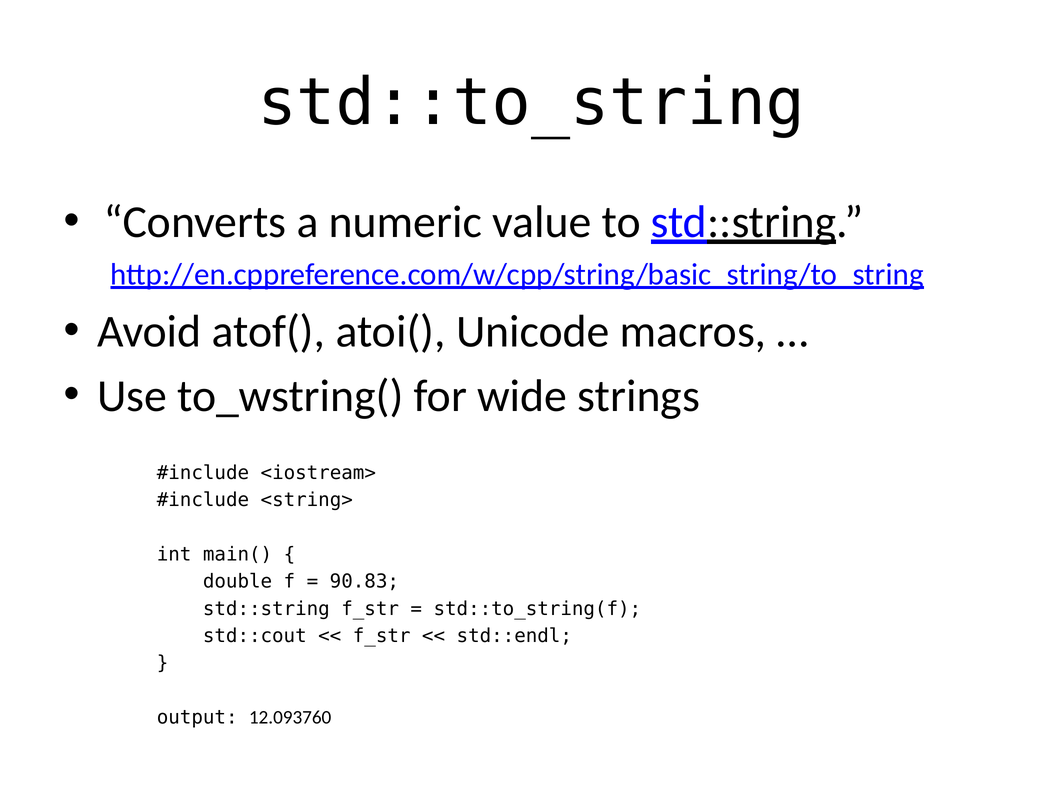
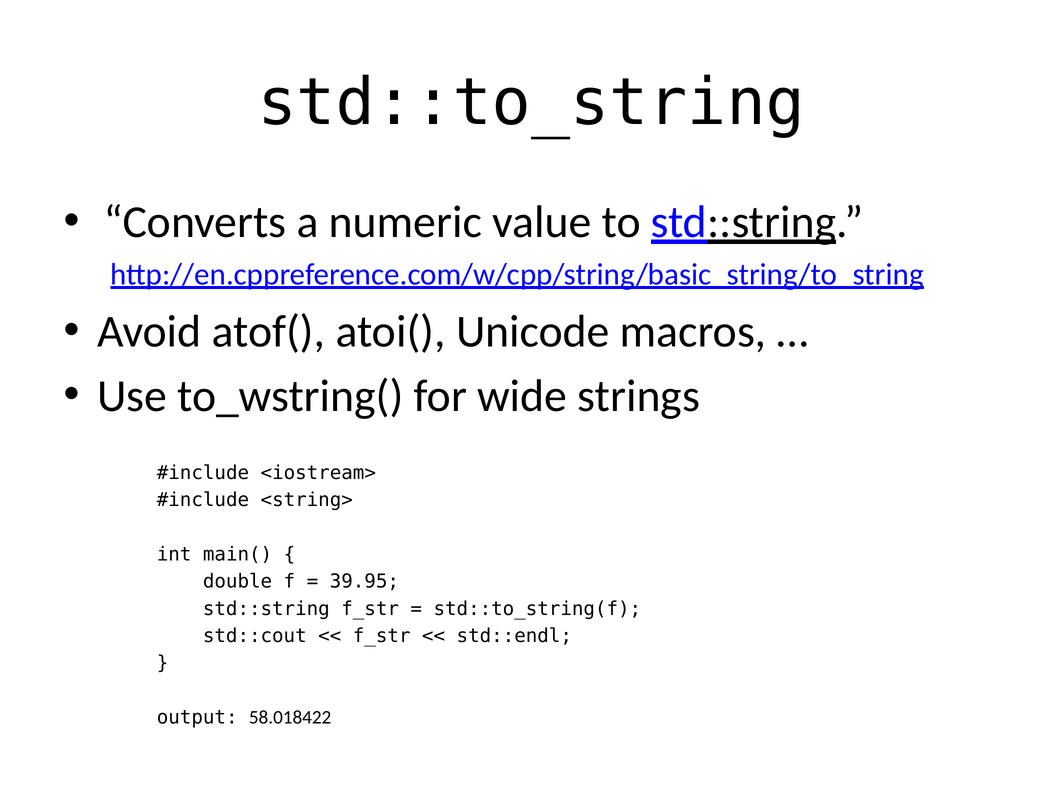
90.83: 90.83 -> 39.95 (364, 582)
12.093760: 12.093760 -> 58.018422 (290, 718)
